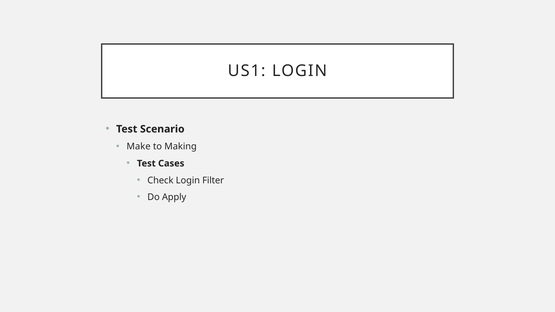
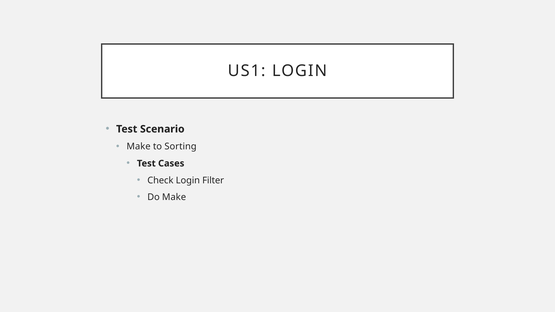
Making: Making -> Sorting (181, 147)
Do Apply: Apply -> Make (174, 197)
